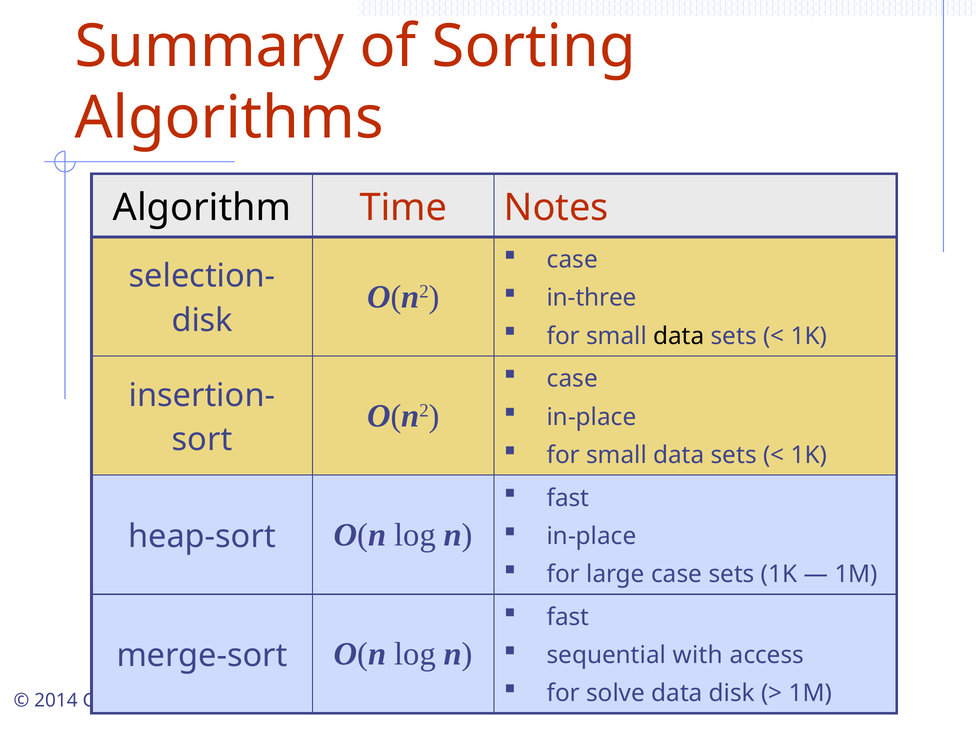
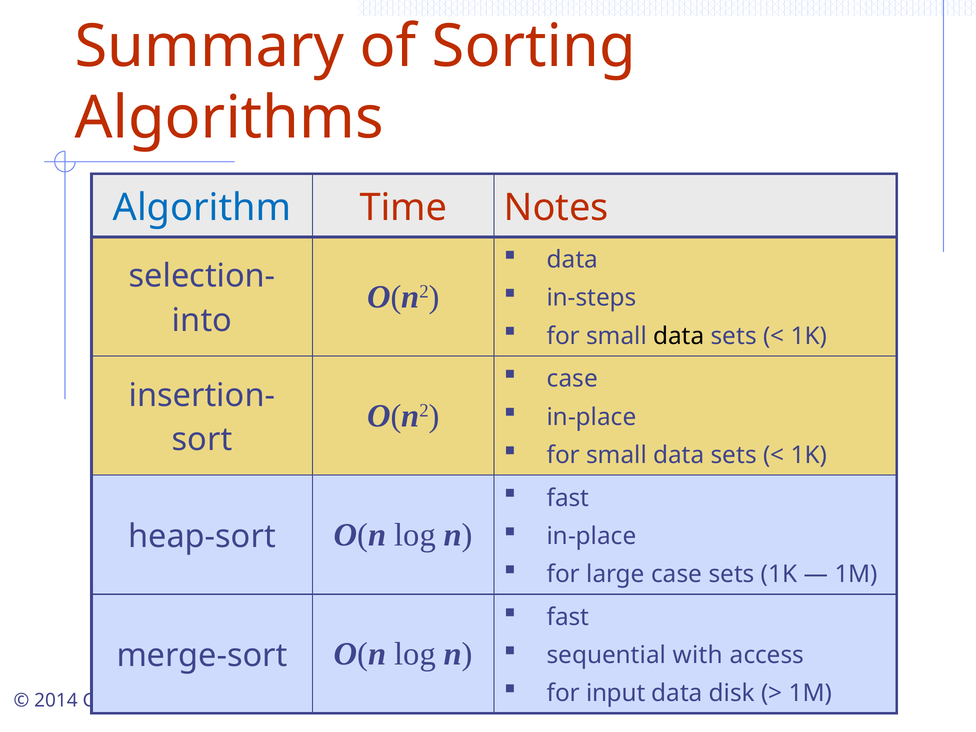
Algorithm colour: black -> blue (202, 208)
case: case -> data (572, 260)
in-three: in-three -> in-steps (592, 298)
disk: disk -> into (202, 321)
solve: solve -> input (616, 693)
